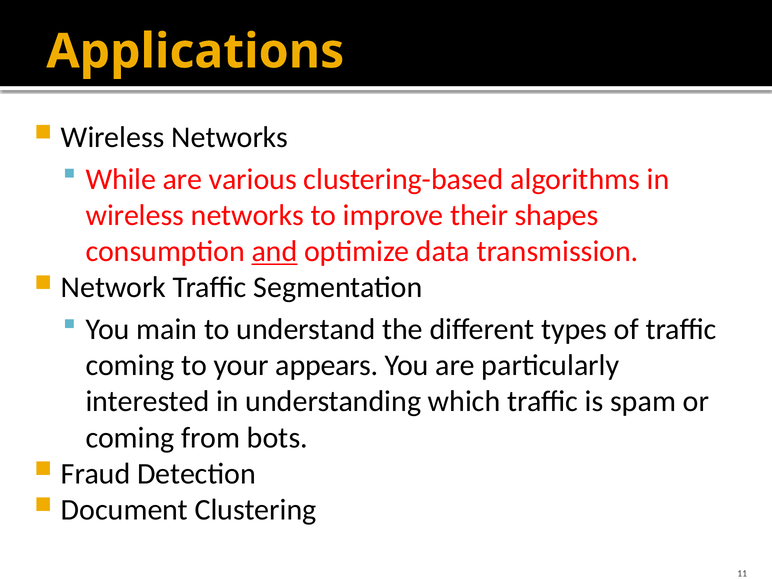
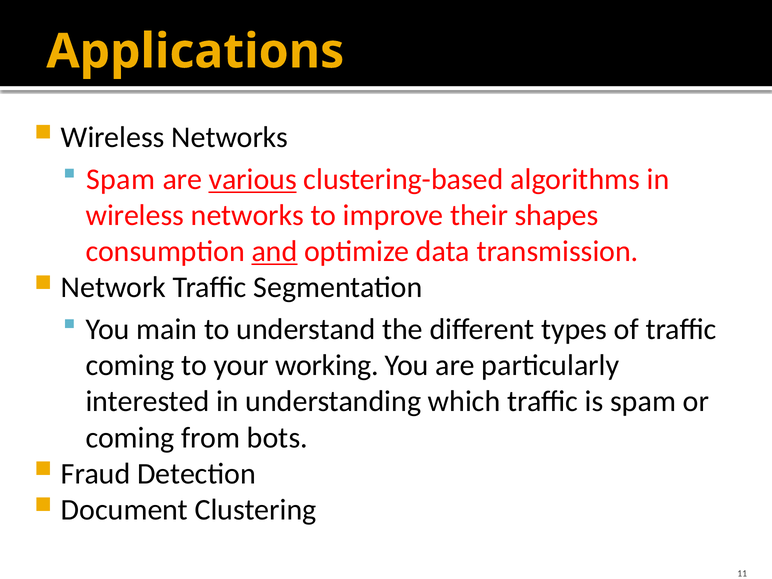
While: While -> Spam (121, 179)
various underline: none -> present (253, 179)
appears: appears -> working (327, 366)
